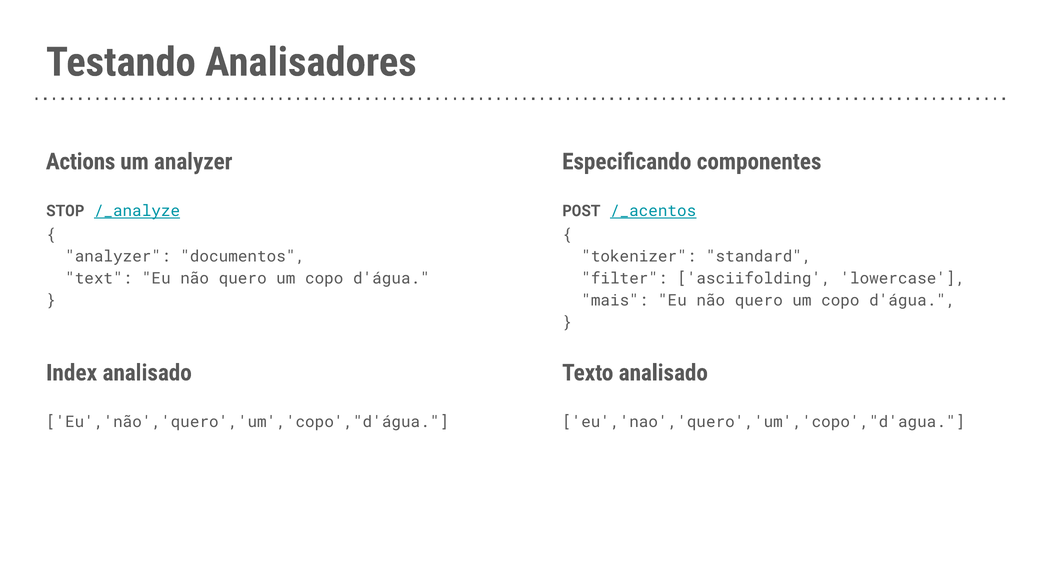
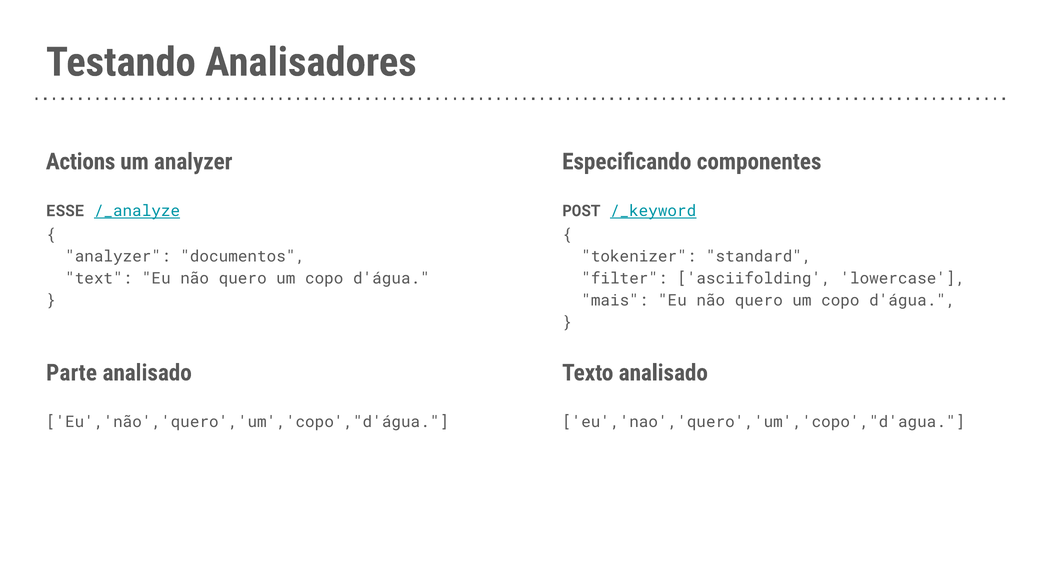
STOP: STOP -> ESSE (65, 211)
/_acentos: /_acentos -> /_keyword (653, 211)
Index: Index -> Parte (72, 373)
